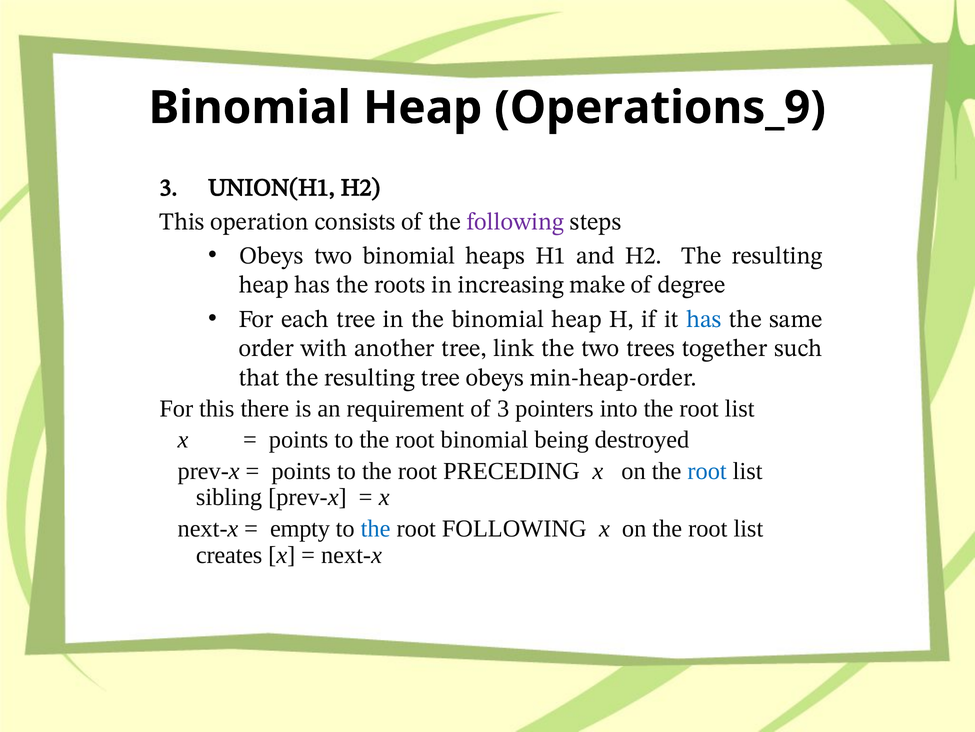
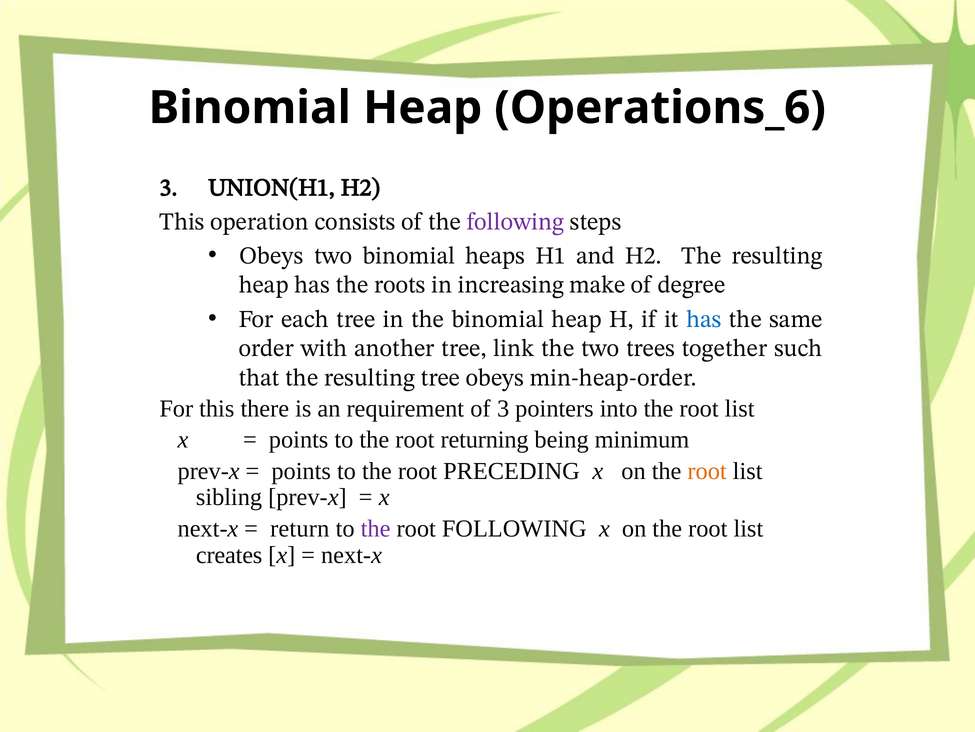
Operations_9: Operations_9 -> Operations_6 (660, 108)
root binomial: binomial -> returning (485, 439)
destroyed: destroyed -> minimum (642, 439)
root colour: blue -> orange (707, 471)
empty: empty -> return (300, 528)
the colour: blue -> purple (376, 528)
